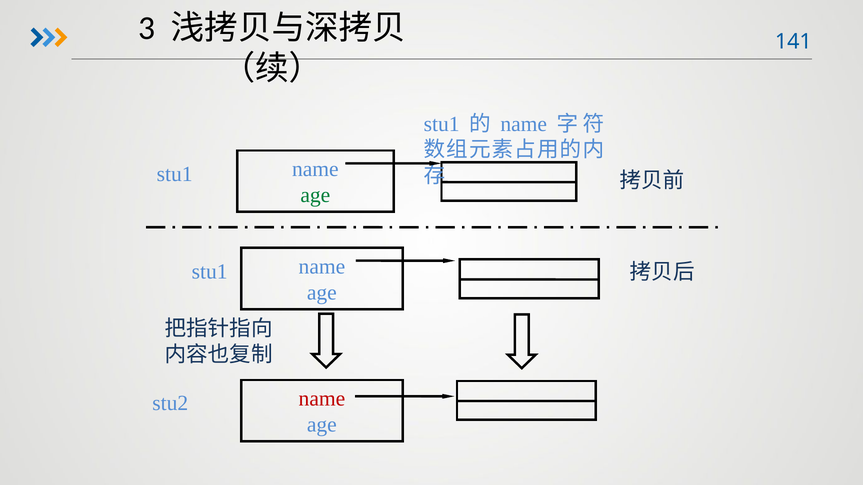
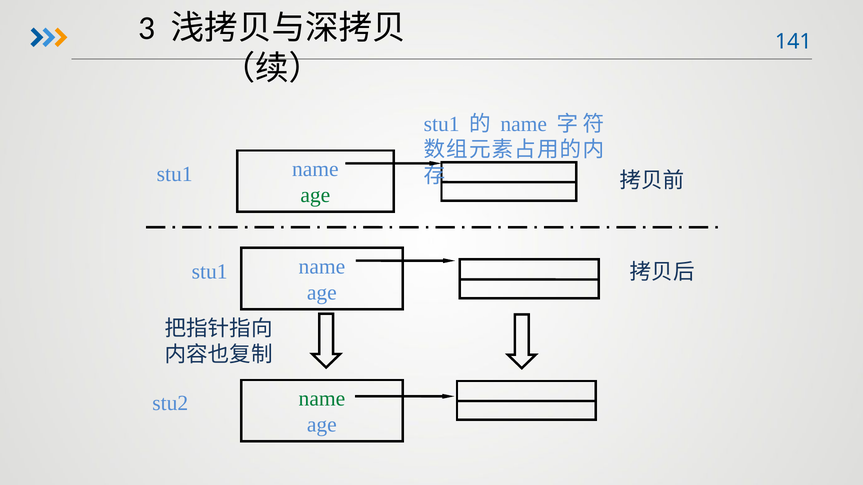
name colour: red -> green (322, 399)
